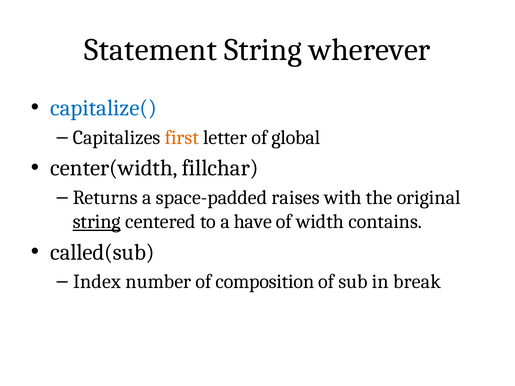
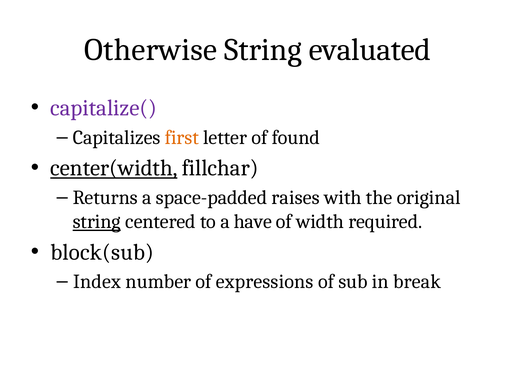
Statement: Statement -> Otherwise (151, 50)
wherever: wherever -> evaluated (370, 50)
capitalize( colour: blue -> purple (104, 108)
global: global -> found (296, 138)
center(width underline: none -> present (114, 168)
contains: contains -> required (385, 222)
called(sub: called(sub -> block(sub (102, 252)
composition: composition -> expressions (265, 282)
